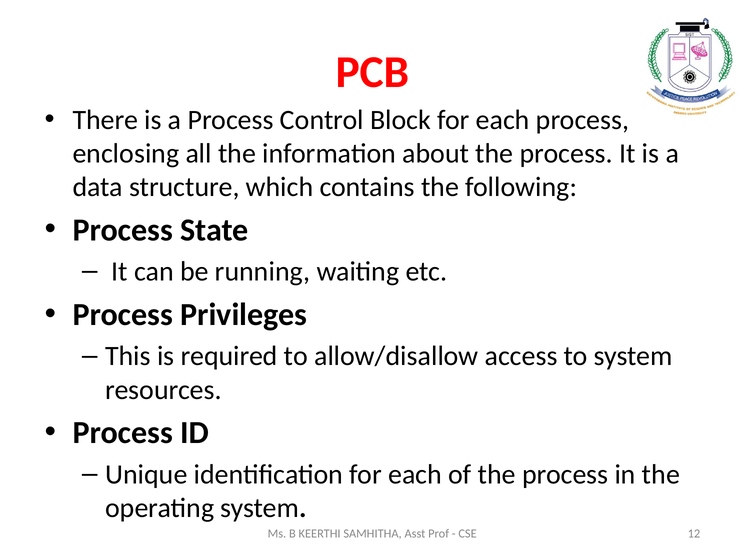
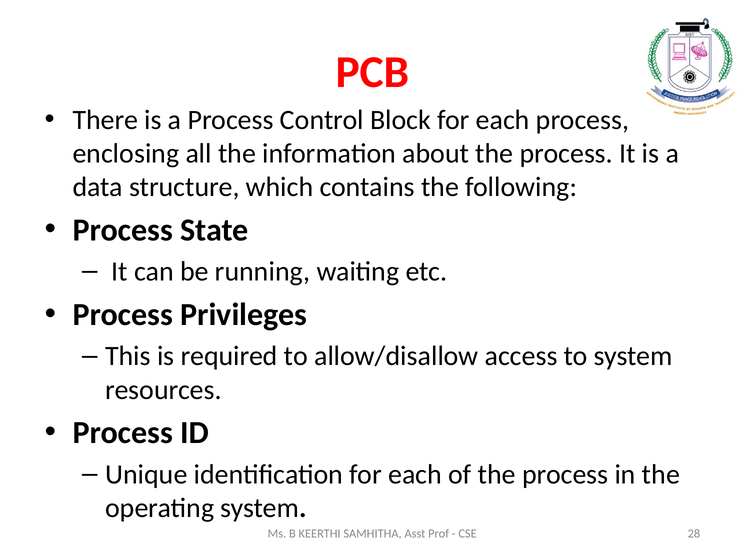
12: 12 -> 28 (694, 533)
